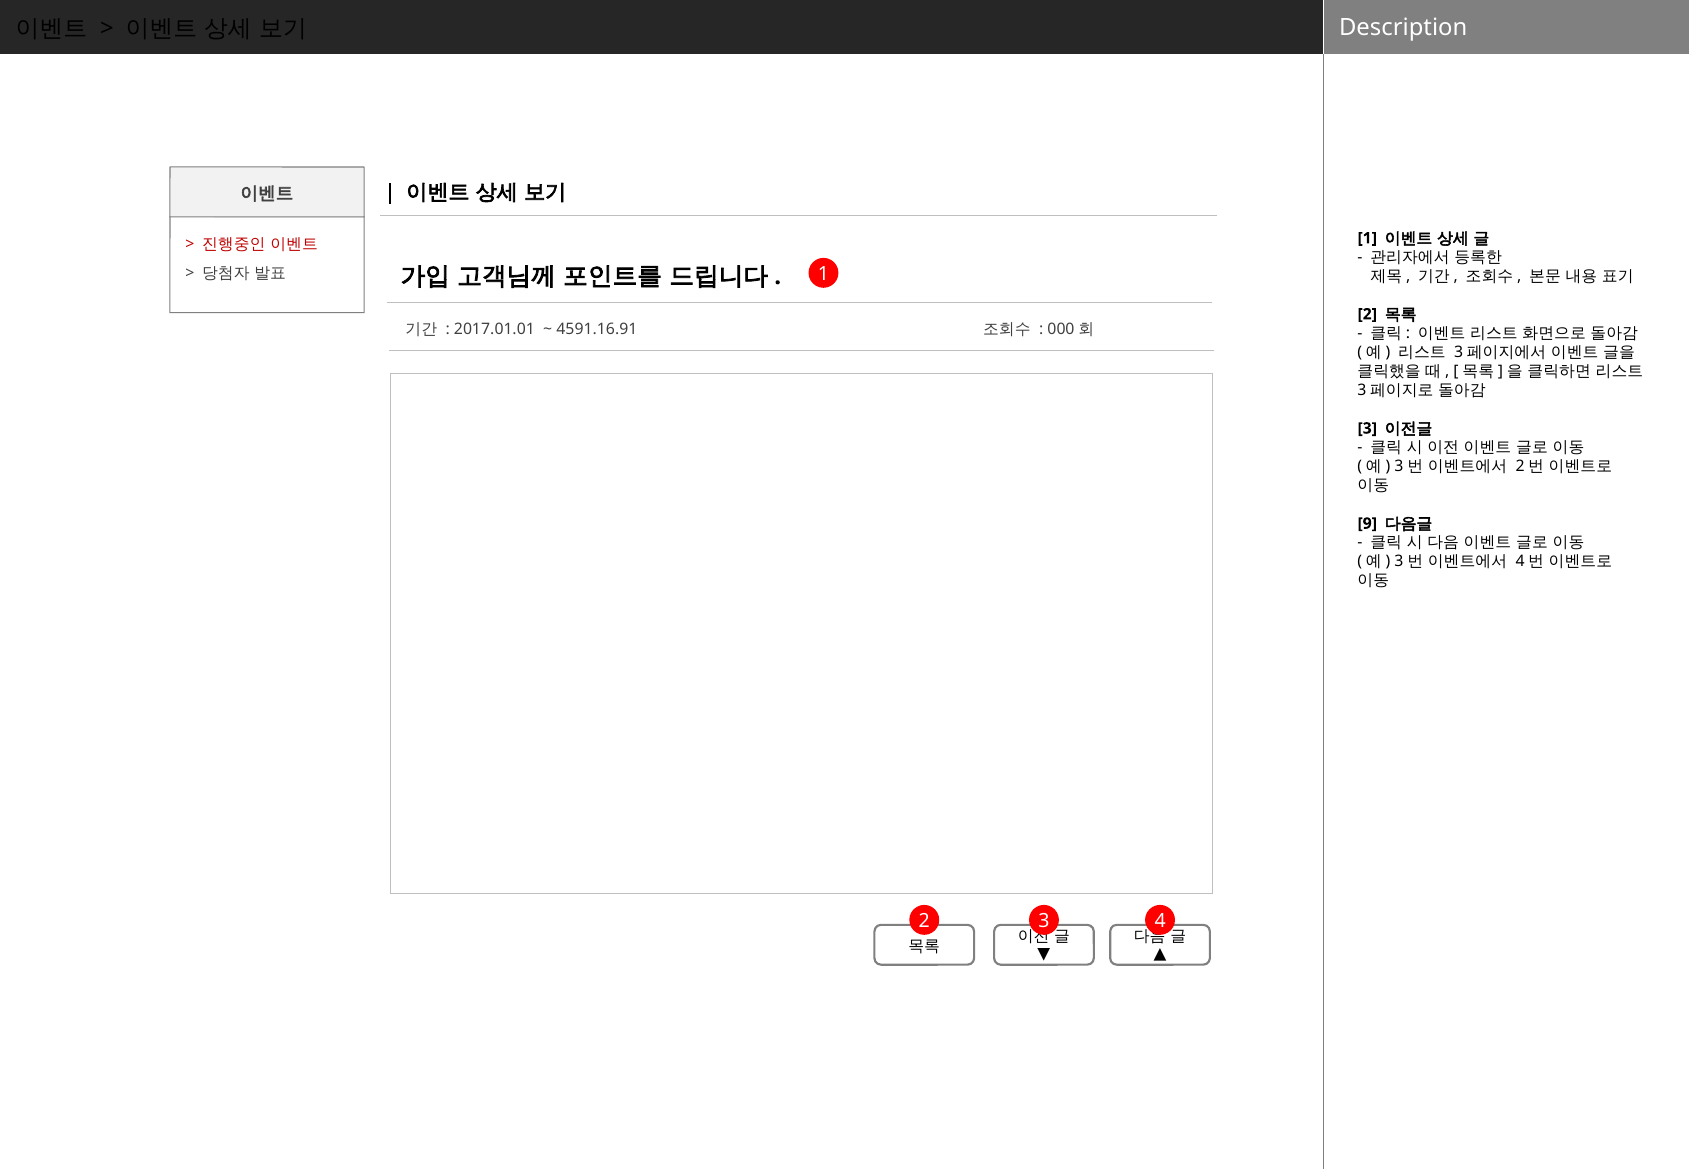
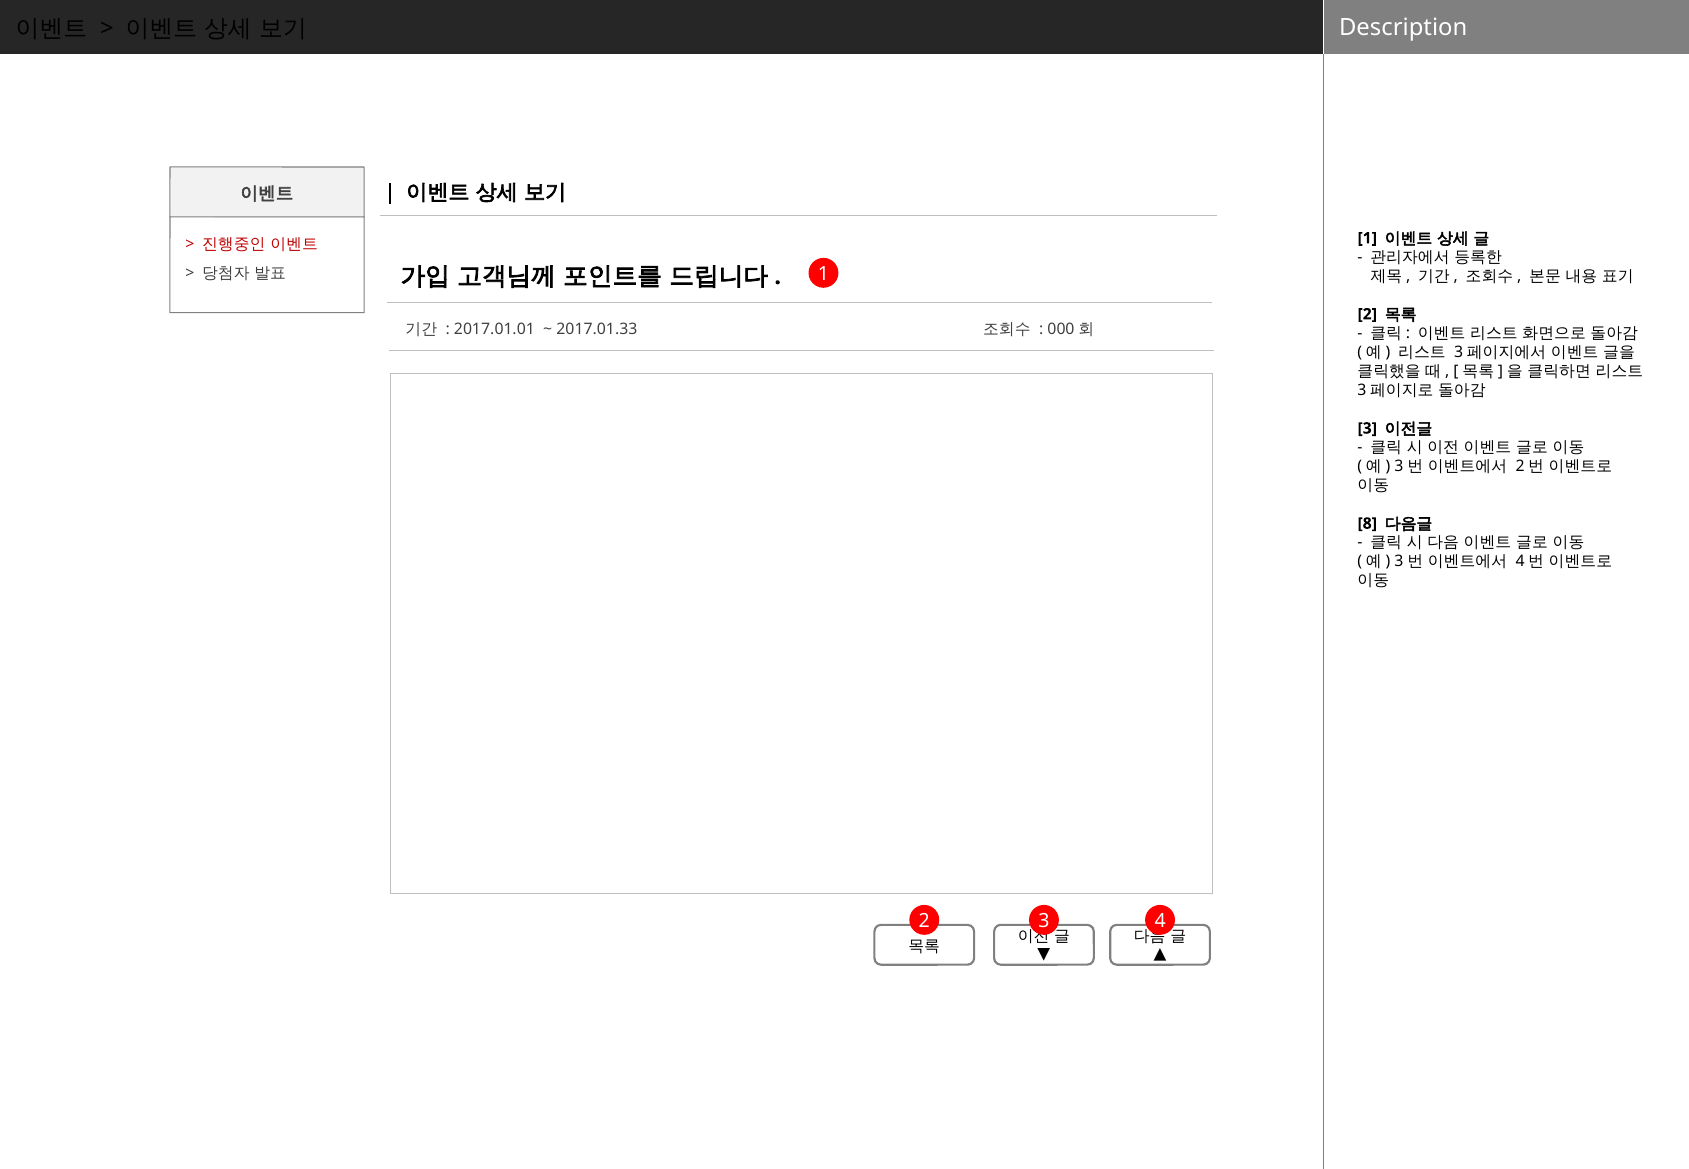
4591.16.91: 4591.16.91 -> 2017.01.33 (597, 329)
9: 9 -> 8 (1367, 524)
